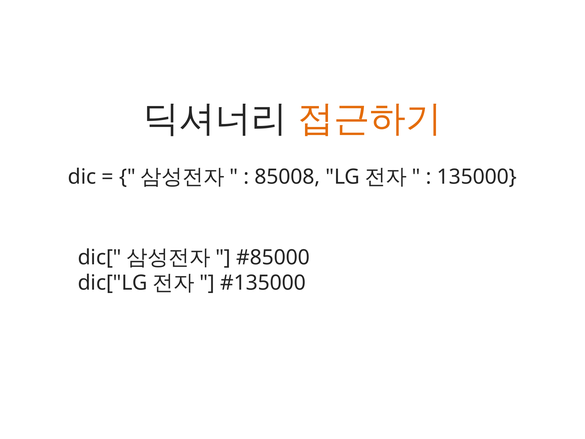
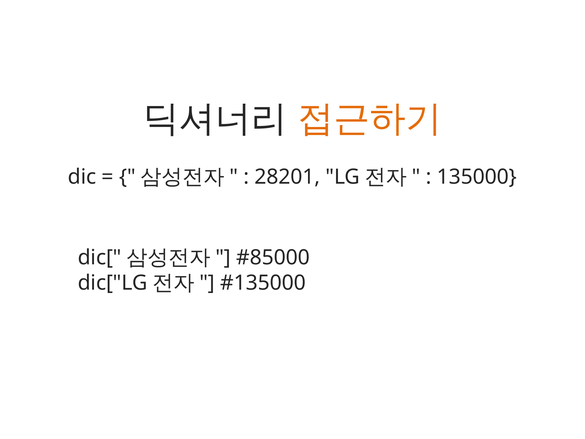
85008: 85008 -> 28201 (287, 177)
